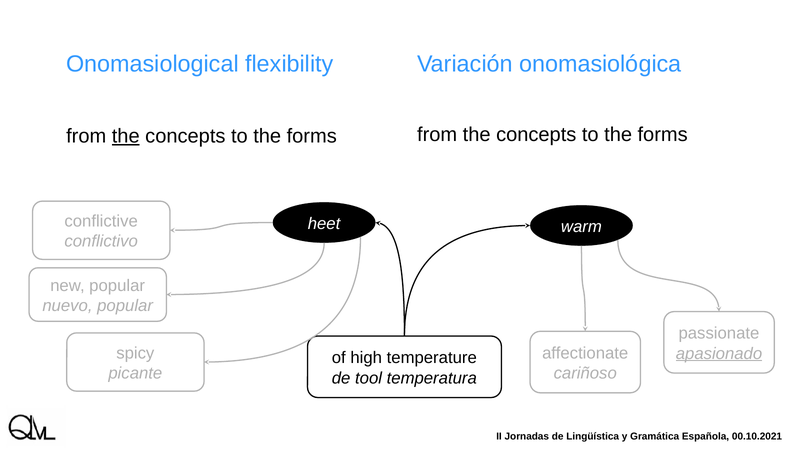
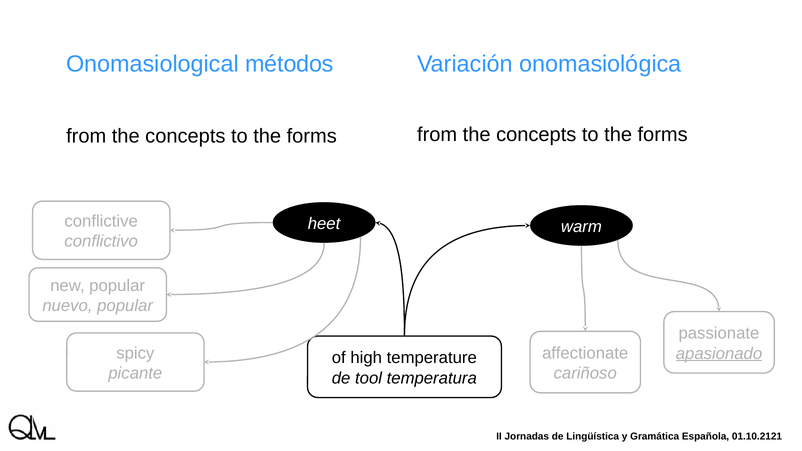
flexibility: flexibility -> métodos (289, 64)
the underline: present -> none (126, 136)
00.10.2021: 00.10.2021 -> 01.10.2121 (757, 437)
